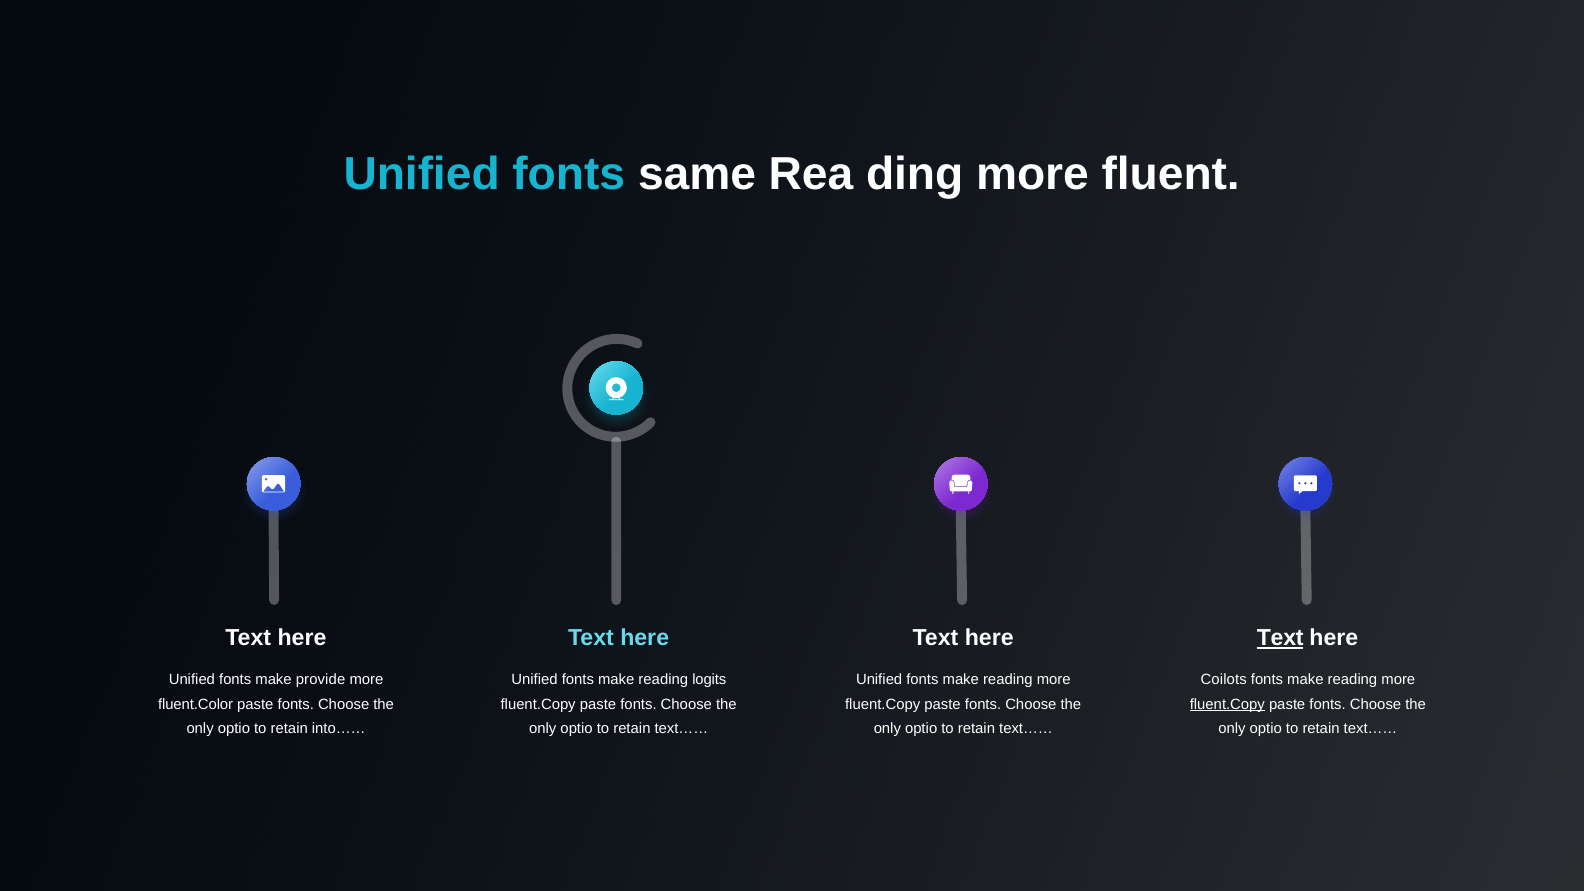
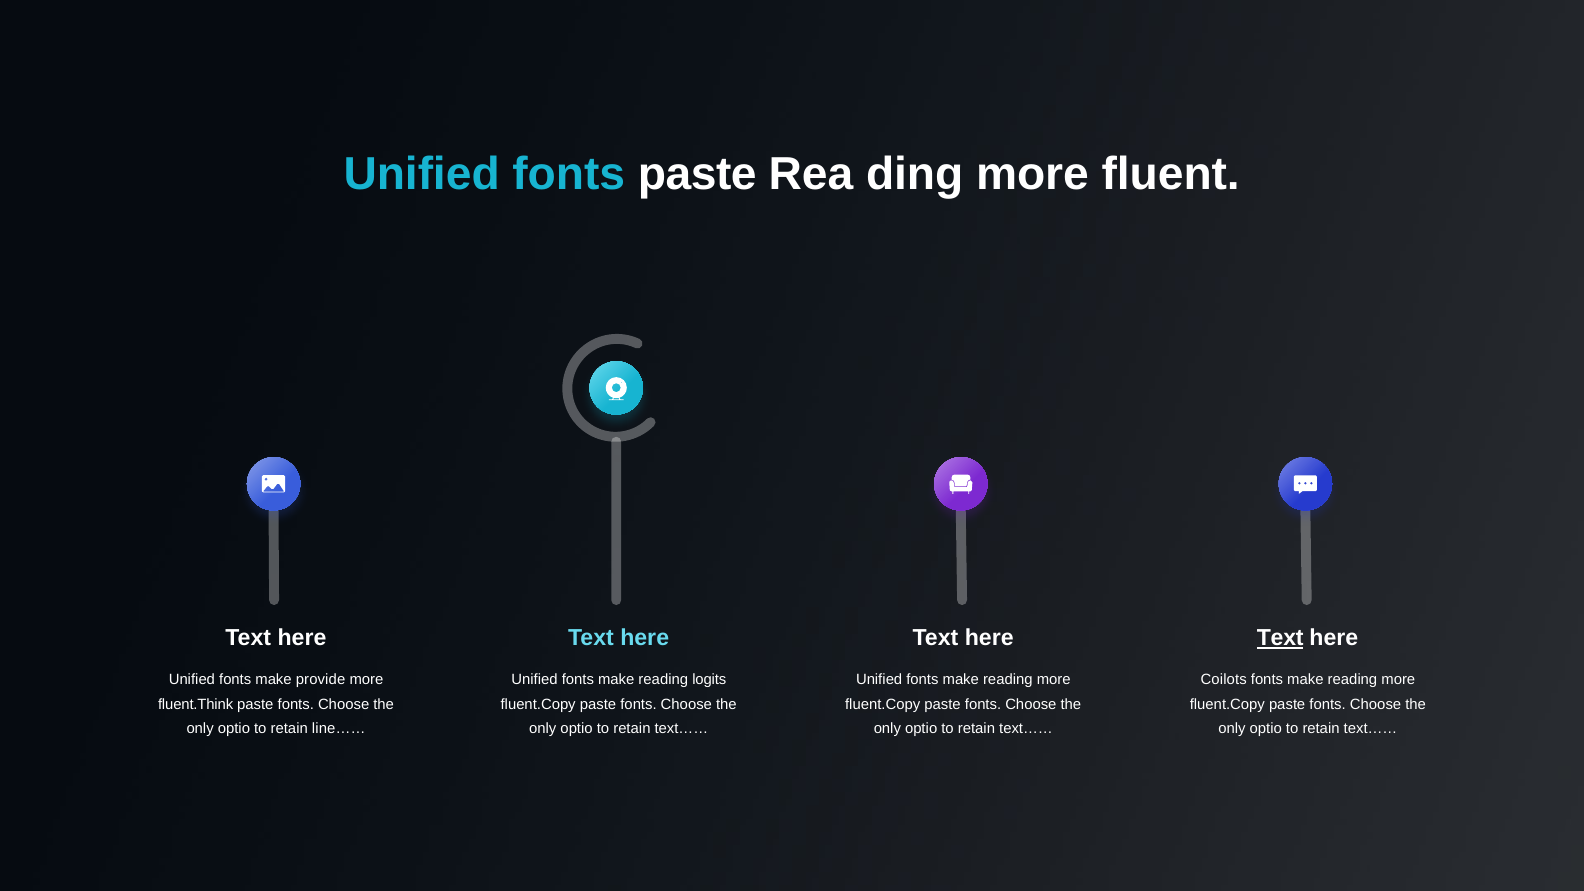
fonts same: same -> paste (697, 174)
fluent.Color: fluent.Color -> fluent.Think (196, 704)
fluent.Copy underline: present -> none (1227, 704)
into……: into…… -> line…… (339, 729)
